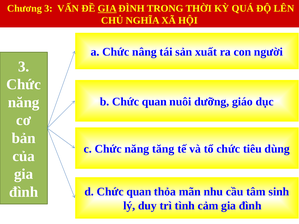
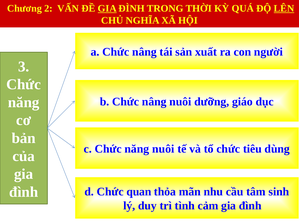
Chương 3: 3 -> 2 (48, 8)
LÊN underline: none -> present (284, 8)
b Chức quan: quan -> nâng (154, 102)
năng tăng: tăng -> nuôi (163, 149)
